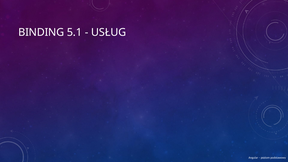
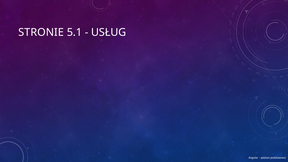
BINDING: BINDING -> STRONIE (41, 32)
